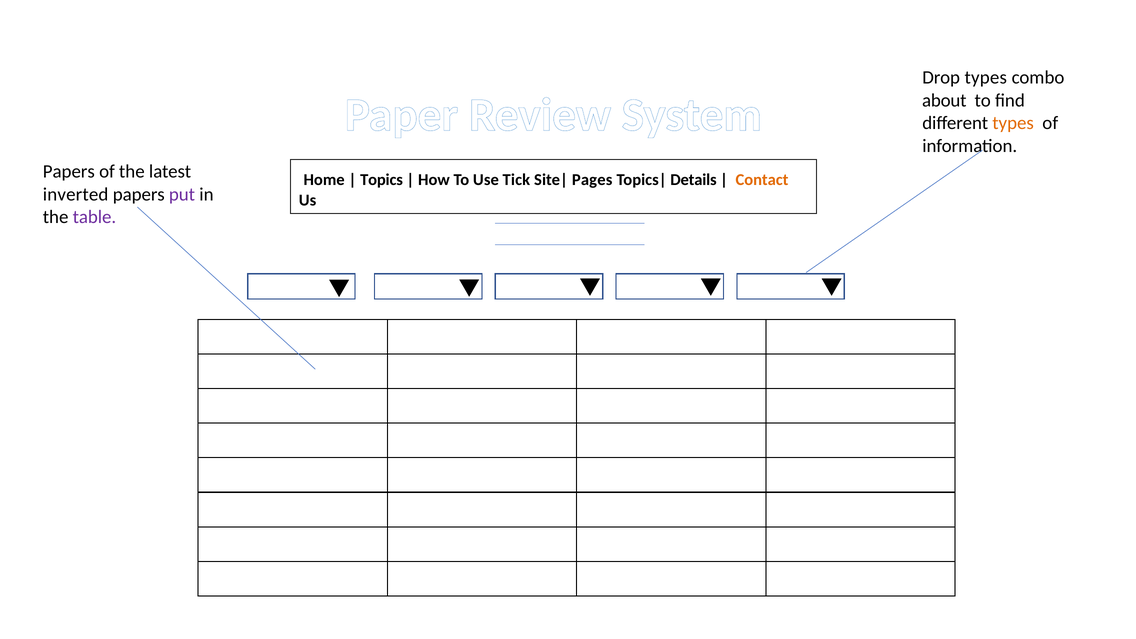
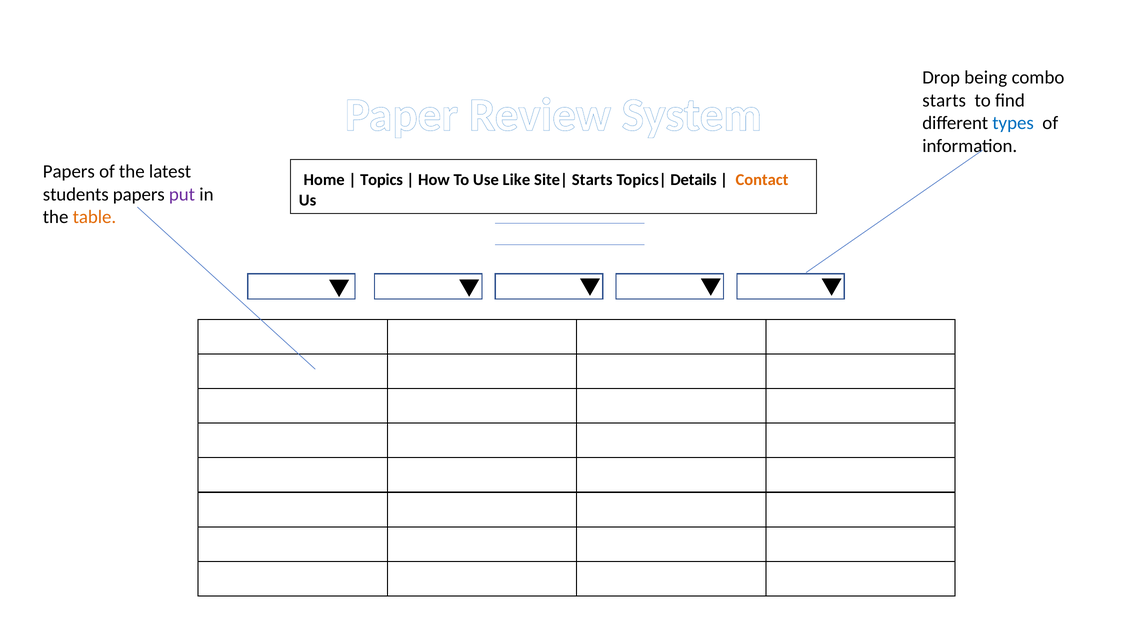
Drop types: types -> being (986, 78)
about: about -> starts (944, 100)
types colour: orange -> blue (1013, 123)
Tick: Tick -> Like (516, 180)
Pages: Pages -> Starts (592, 180)
inverted: inverted -> students (76, 194)
table colour: purple -> orange (94, 217)
